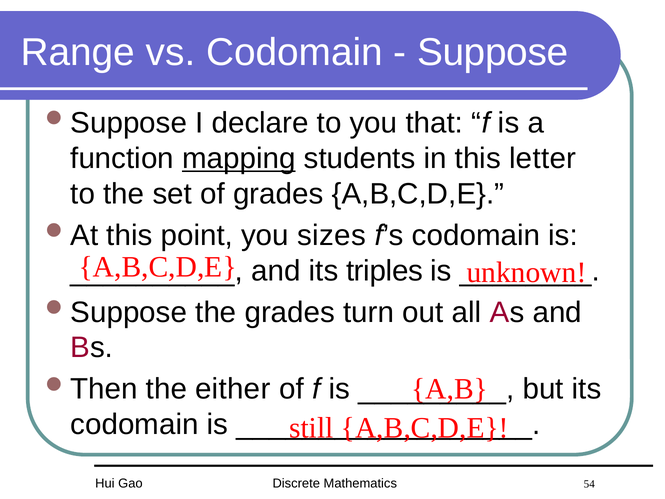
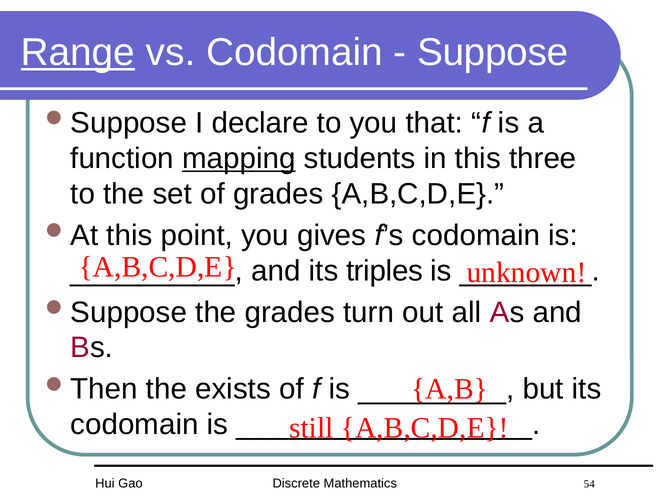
Range underline: none -> present (78, 53)
letter: letter -> three (543, 158)
sizes: sizes -> gives (332, 235)
either: either -> exists (233, 389)
